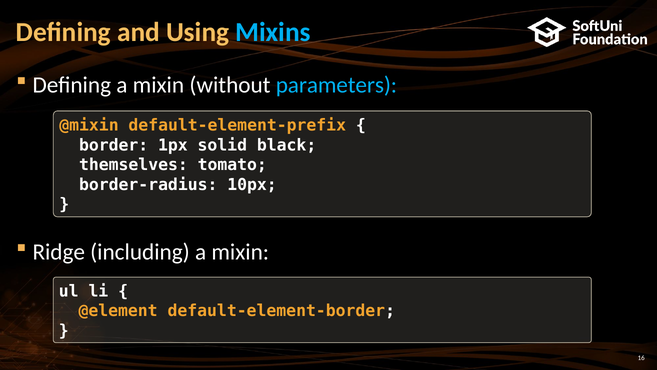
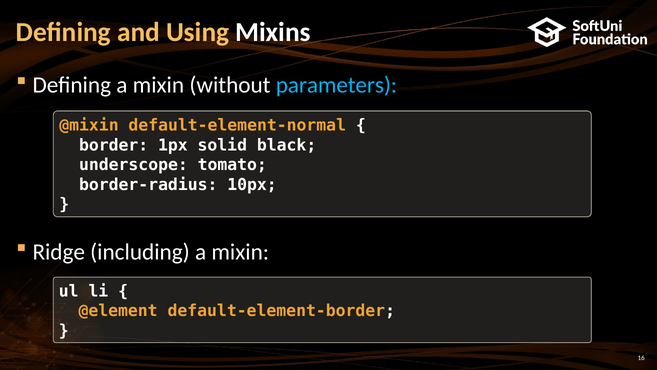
Mixins colour: light blue -> white (273, 32)
default-element-prefix: default-element-prefix -> default-element-normal (237, 125)
themselves: themselves -> underscope (133, 165)
